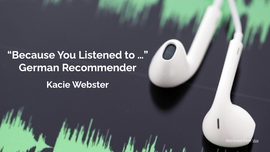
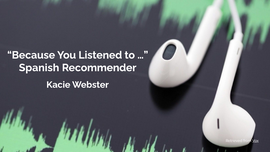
German: German -> Spanish (39, 68)
